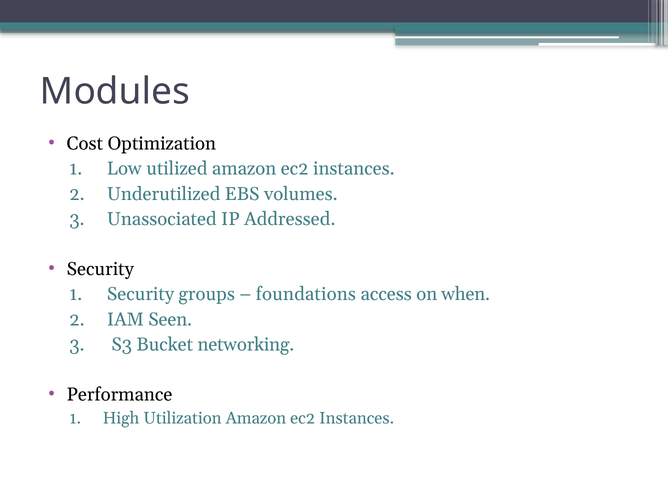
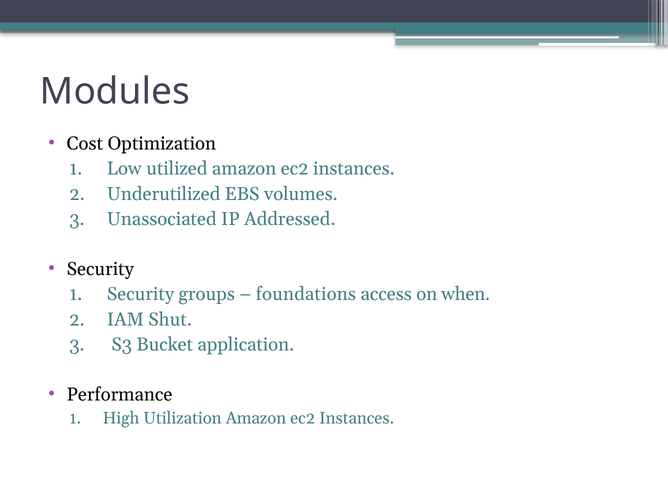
Seen: Seen -> Shut (170, 319)
networking: networking -> application (246, 344)
